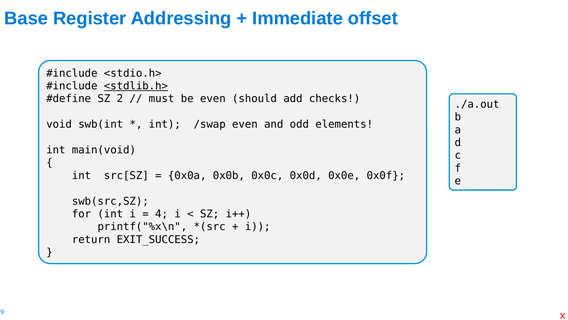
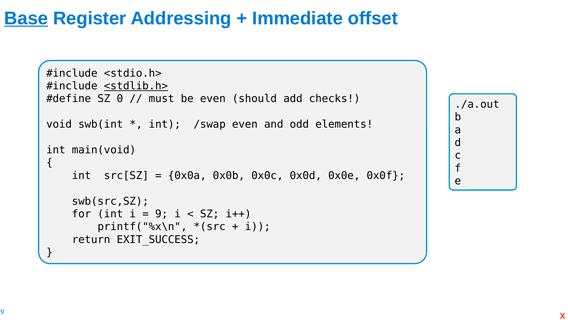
Base underline: none -> present (26, 18)
2: 2 -> 0 (120, 99)
4: 4 -> 9 (162, 214)
